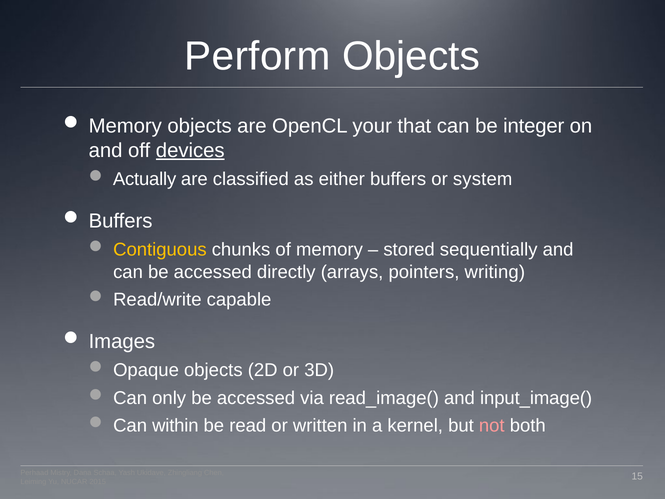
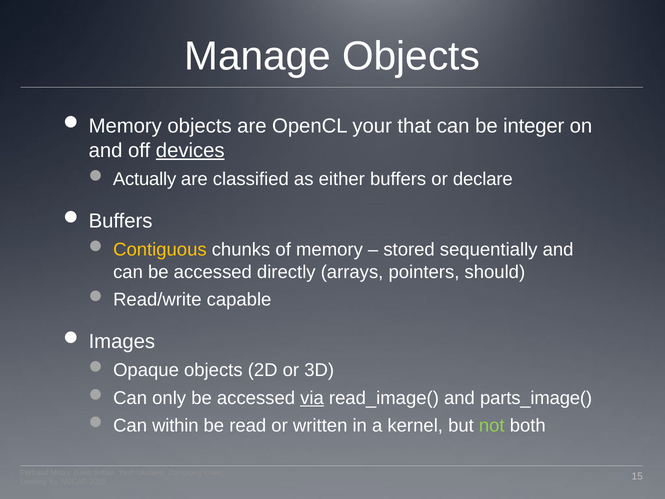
Perform: Perform -> Manage (258, 56)
system: system -> declare (483, 179)
writing: writing -> should (495, 272)
via underline: none -> present (312, 398)
input_image(: input_image( -> parts_image( (536, 398)
not colour: pink -> light green (492, 426)
